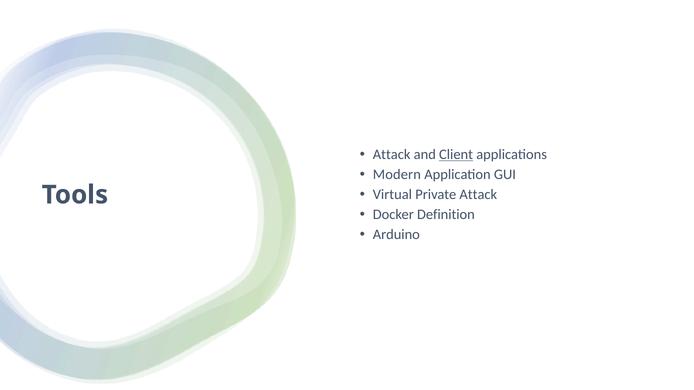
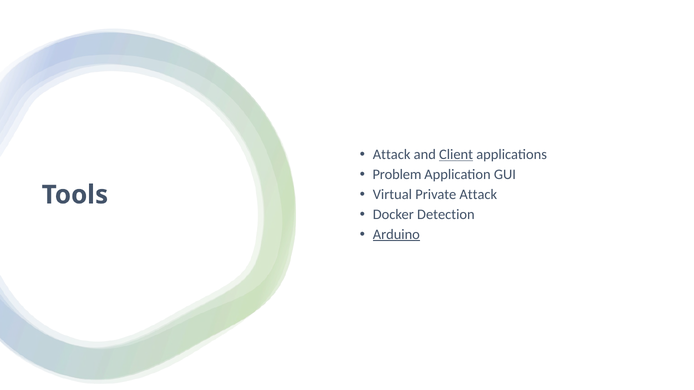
Modern: Modern -> Problem (397, 175)
Definition: Definition -> Detection (446, 215)
Arduino underline: none -> present (396, 235)
